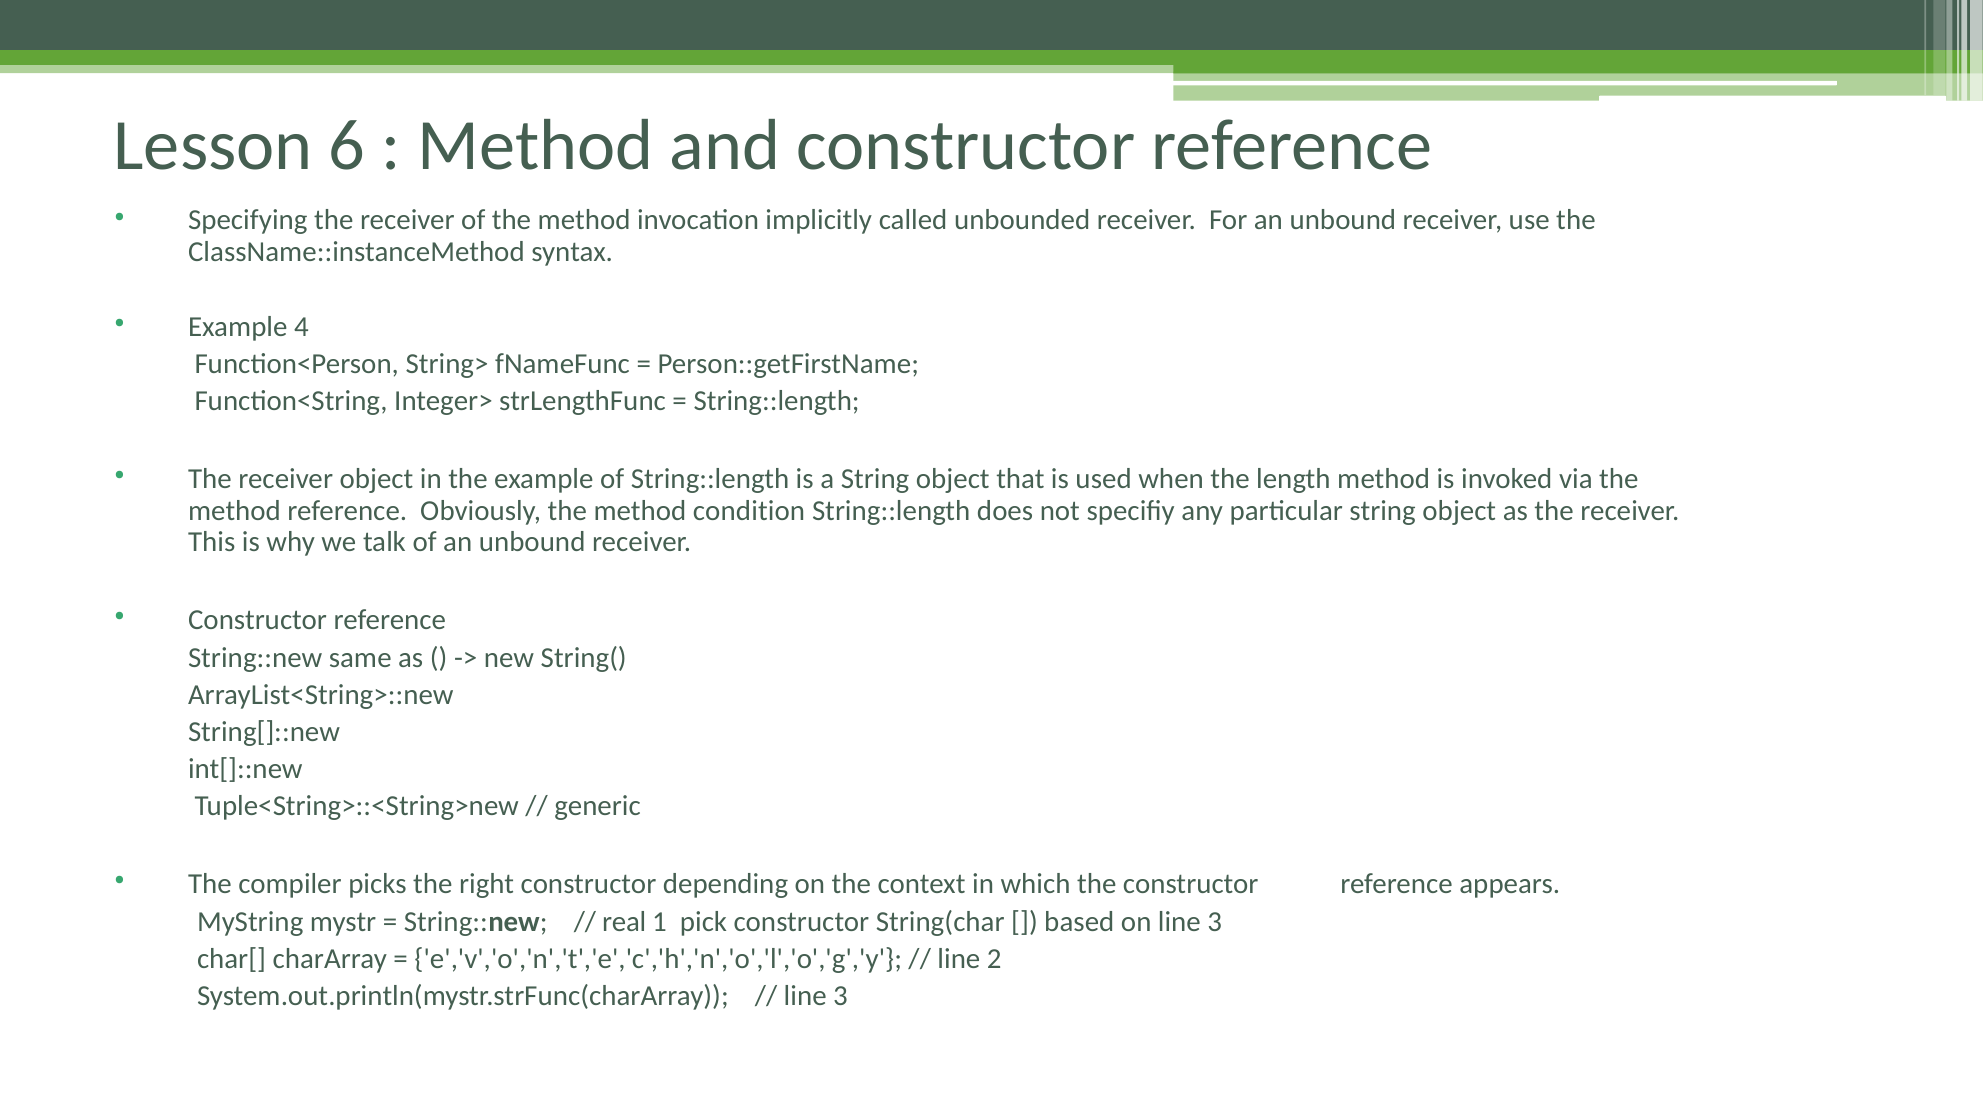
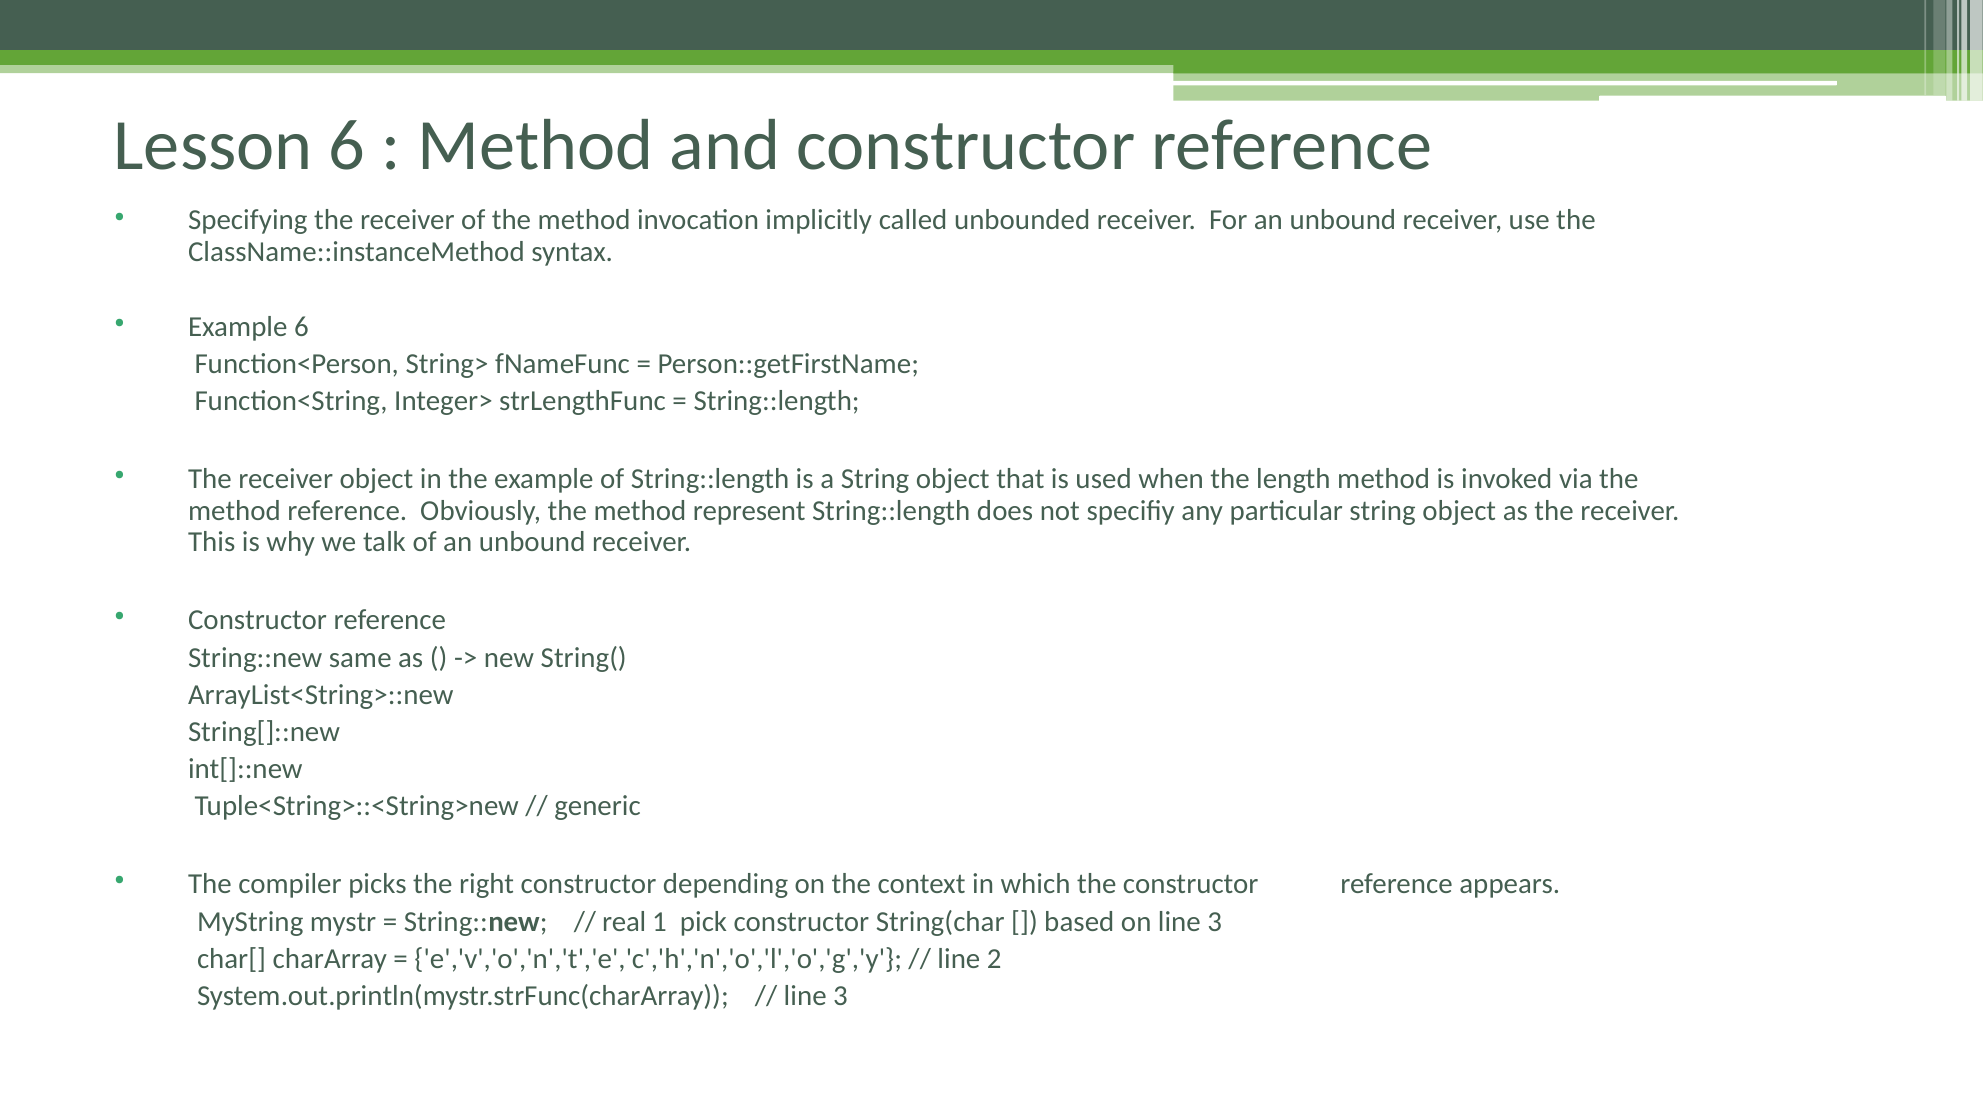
Example 4: 4 -> 6 (301, 327)
condition: condition -> represent (749, 511)
